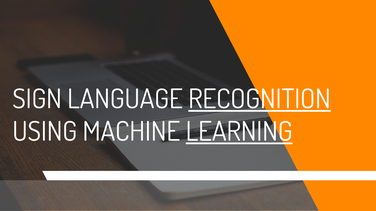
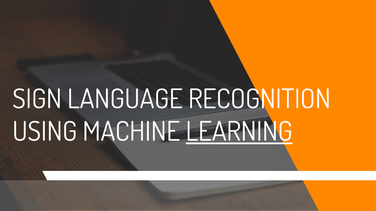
RECOGNITION underline: present -> none (259, 100)
